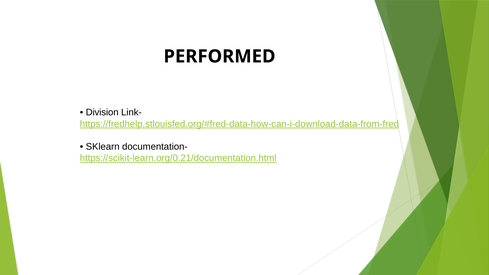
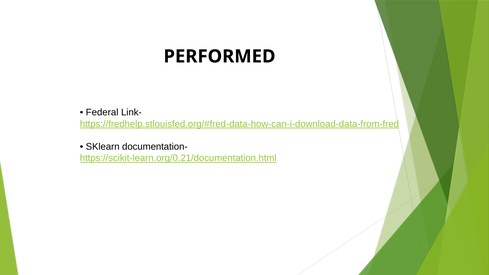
Division: Division -> Federal (102, 113)
